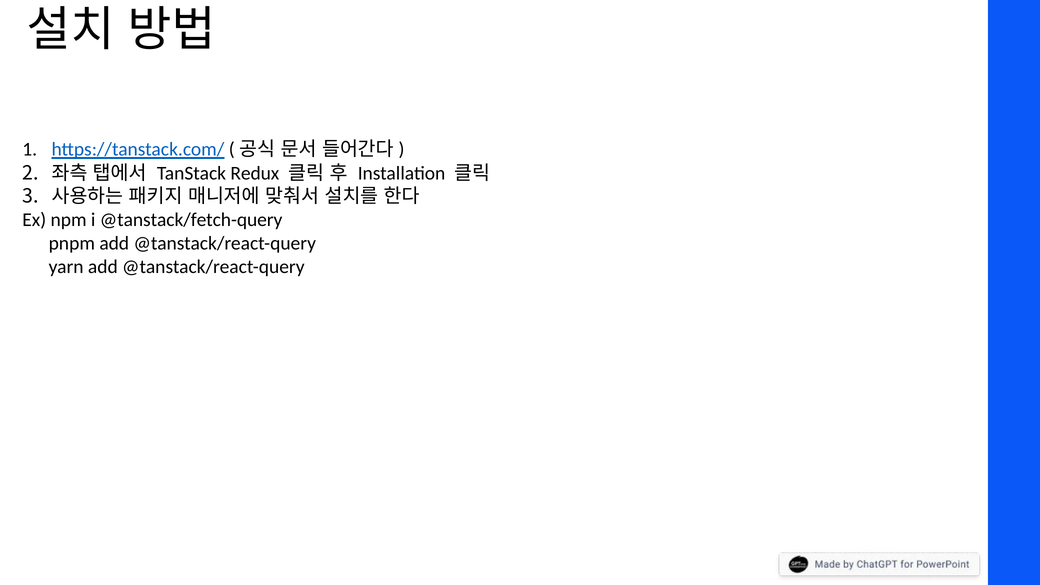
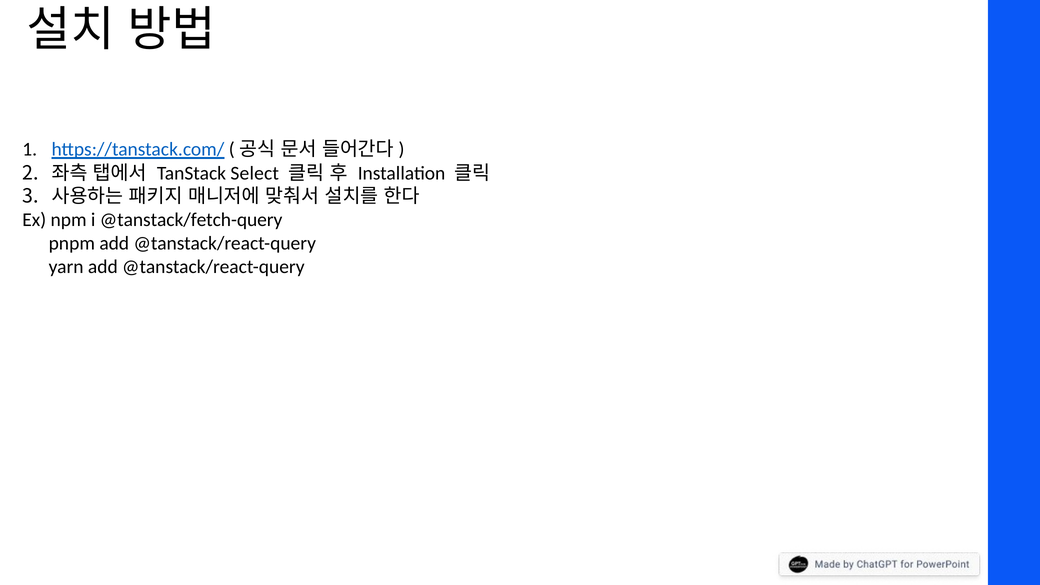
Redux: Redux -> Select (255, 173)
